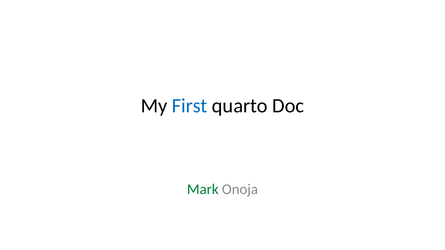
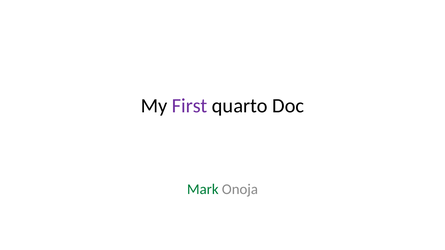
First colour: blue -> purple (190, 106)
